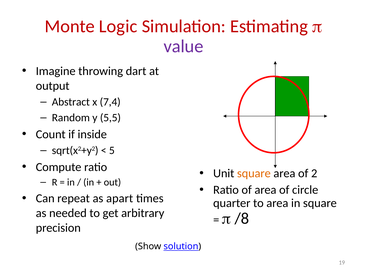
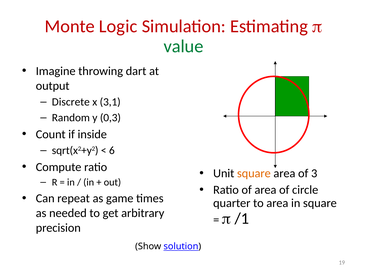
value colour: purple -> green (184, 46)
Abstract: Abstract -> Discrete (71, 102)
7,4: 7,4 -> 3,1 (110, 102)
5,5: 5,5 -> 0,3 (110, 118)
5: 5 -> 6 (112, 151)
2: 2 -> 3 (314, 174)
apart: apart -> game (120, 199)
/8: /8 -> /1 (242, 219)
